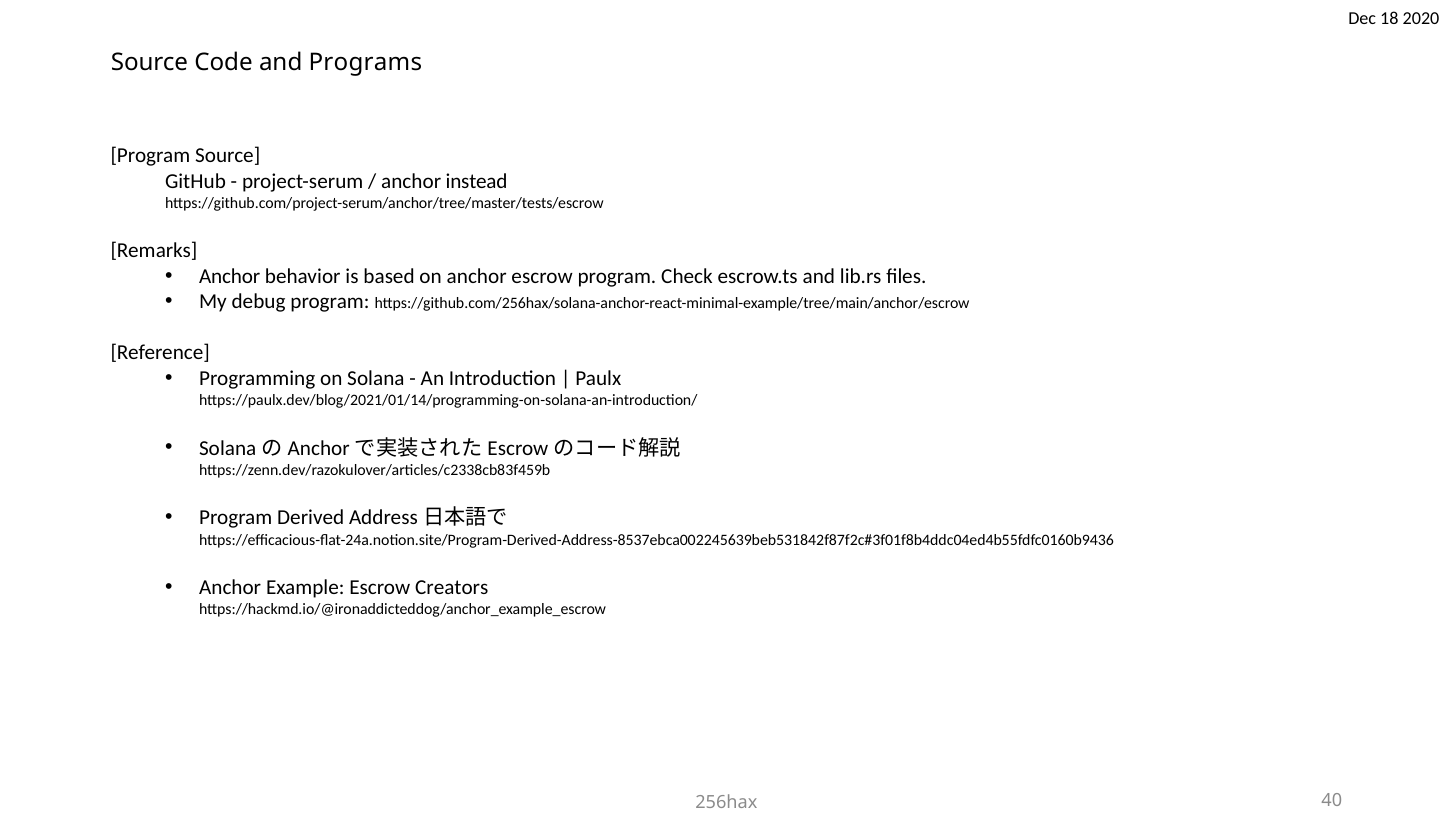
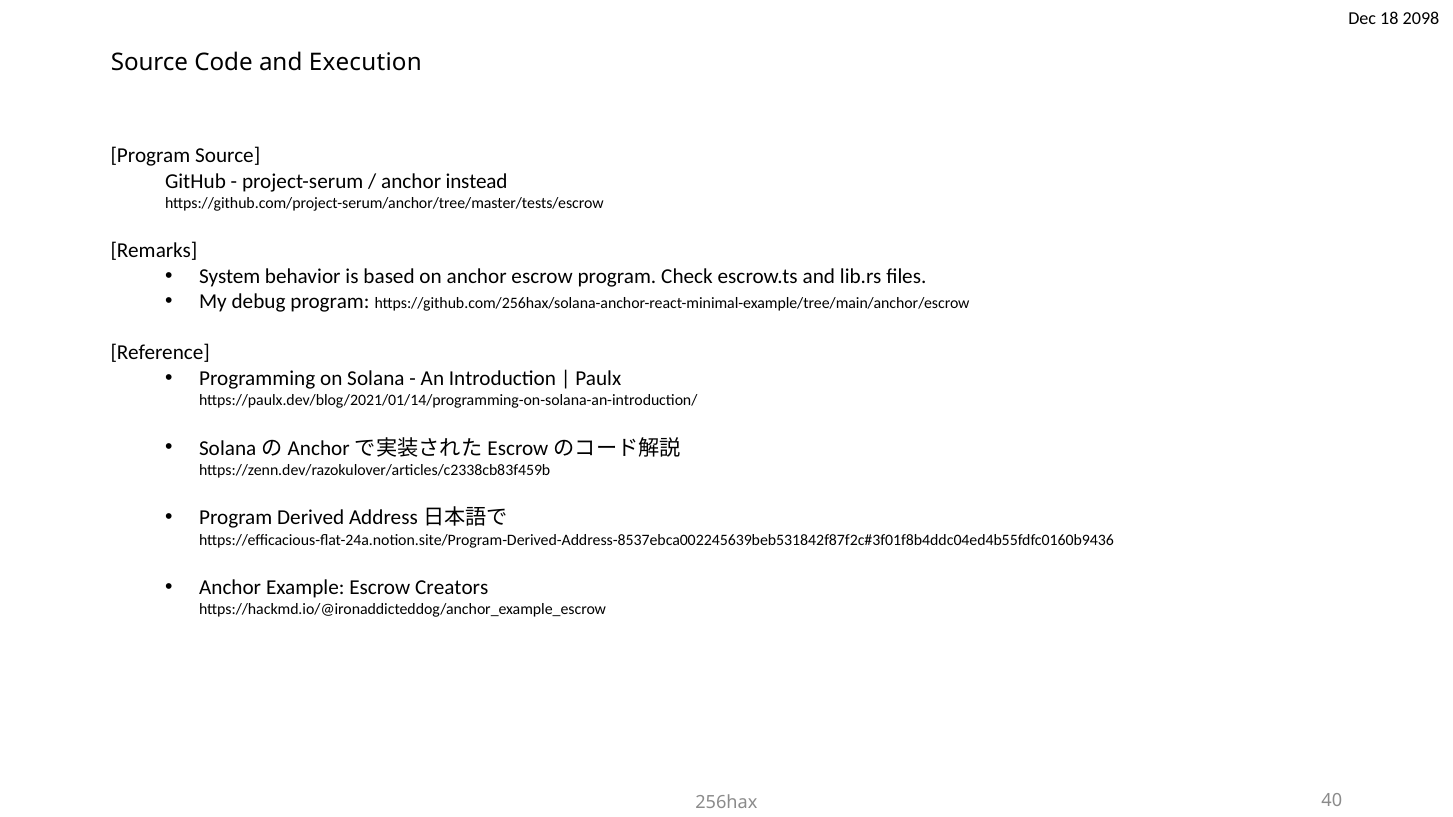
2020: 2020 -> 2098 (1421, 19)
Programs: Programs -> Execution (365, 62)
Anchor: Anchor -> System (230, 277)
